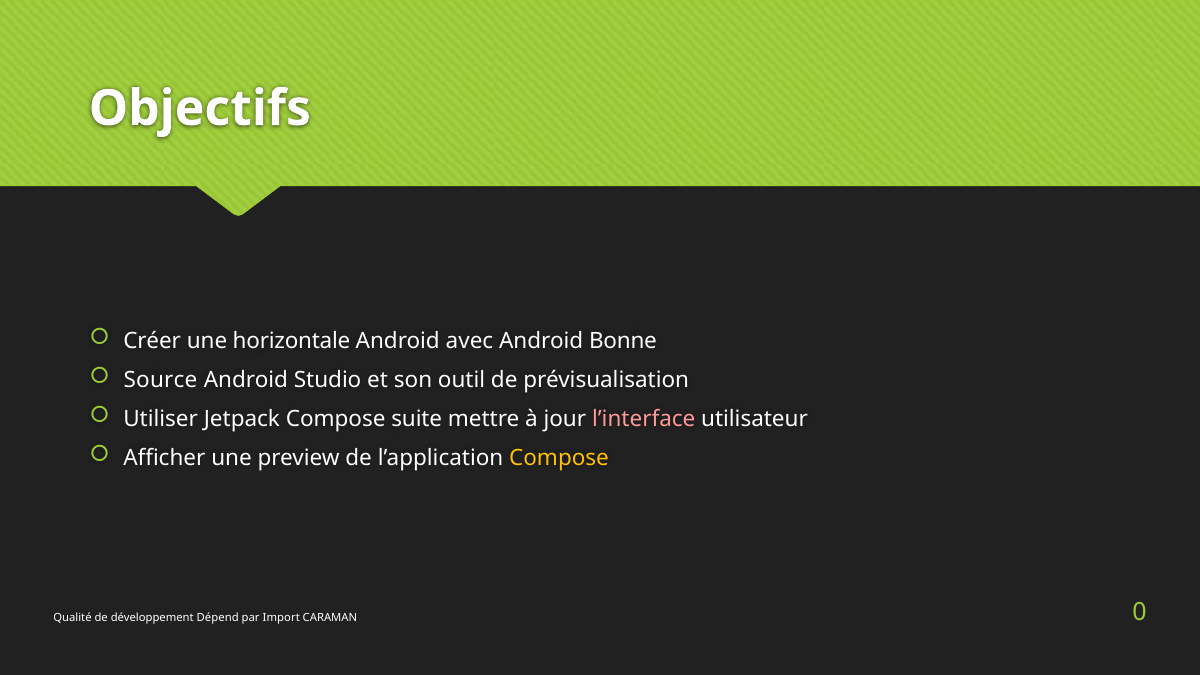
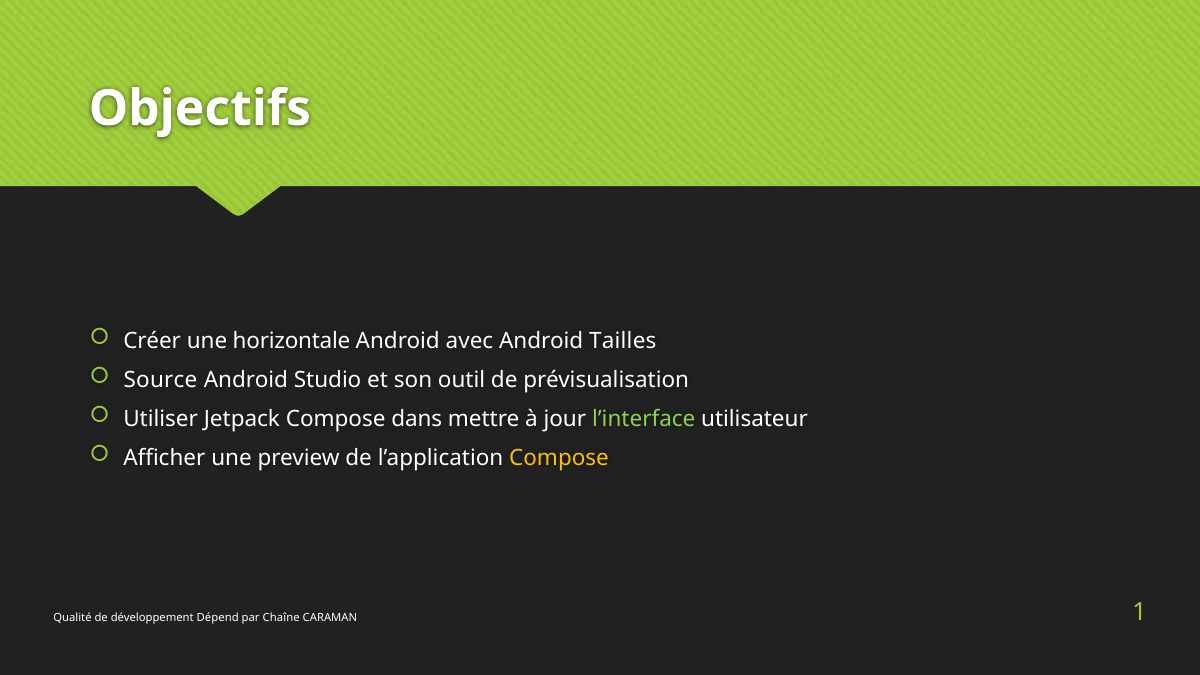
Bonne: Bonne -> Tailles (623, 341)
suite: suite -> dans (417, 419)
l’interface colour: pink -> light green (644, 419)
Import: Import -> Chaîne (281, 618)
0: 0 -> 1 (1139, 612)
